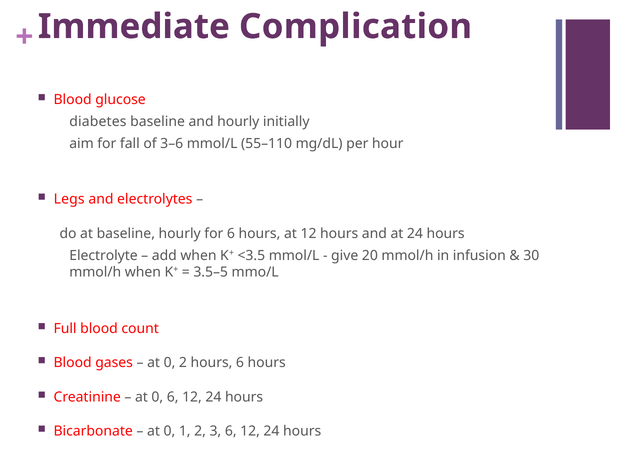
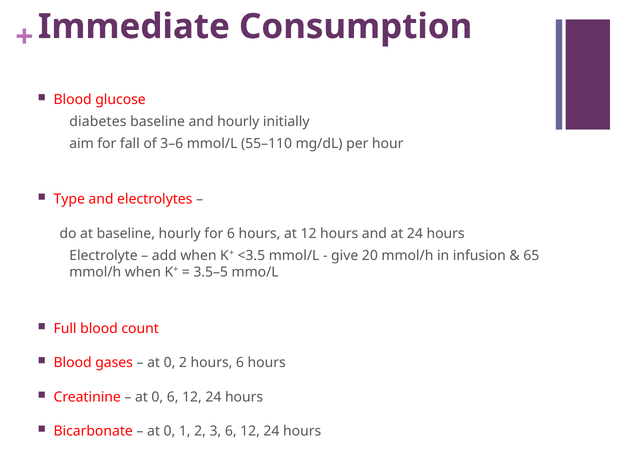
Complication: Complication -> Consumption (356, 27)
Legs: Legs -> Type (69, 199)
30: 30 -> 65 (531, 256)
